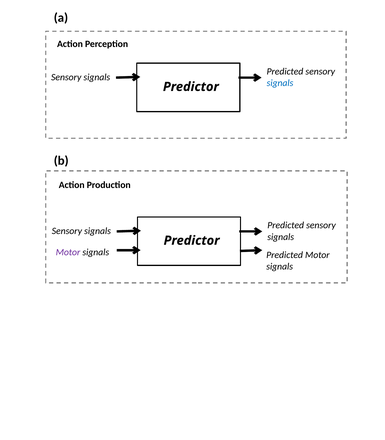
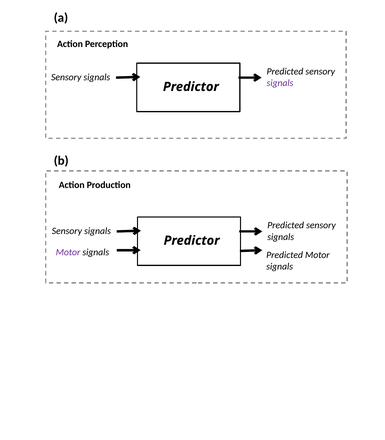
signals colour: blue -> purple (280, 83)
